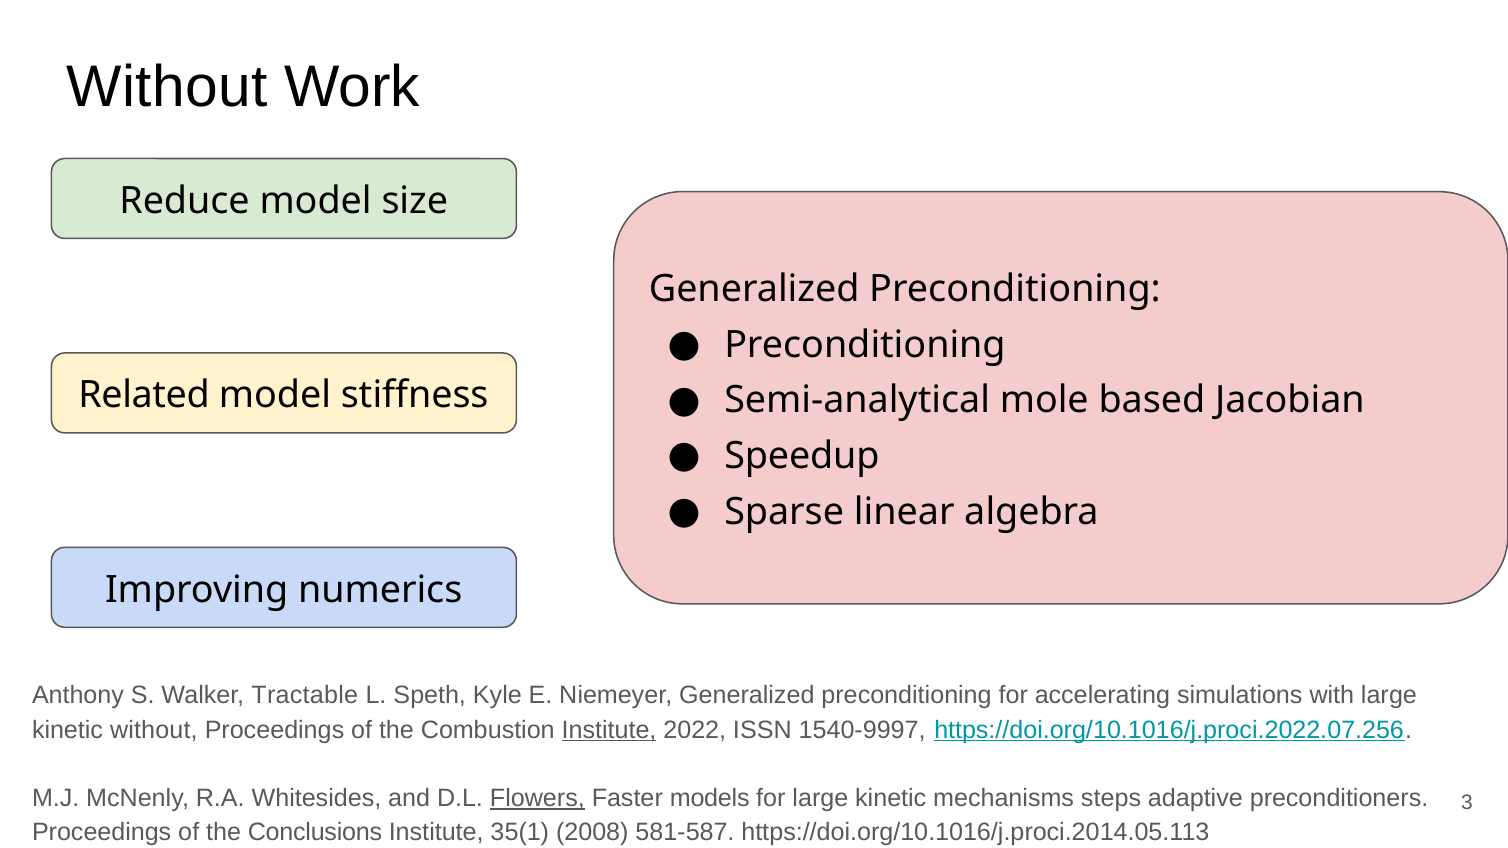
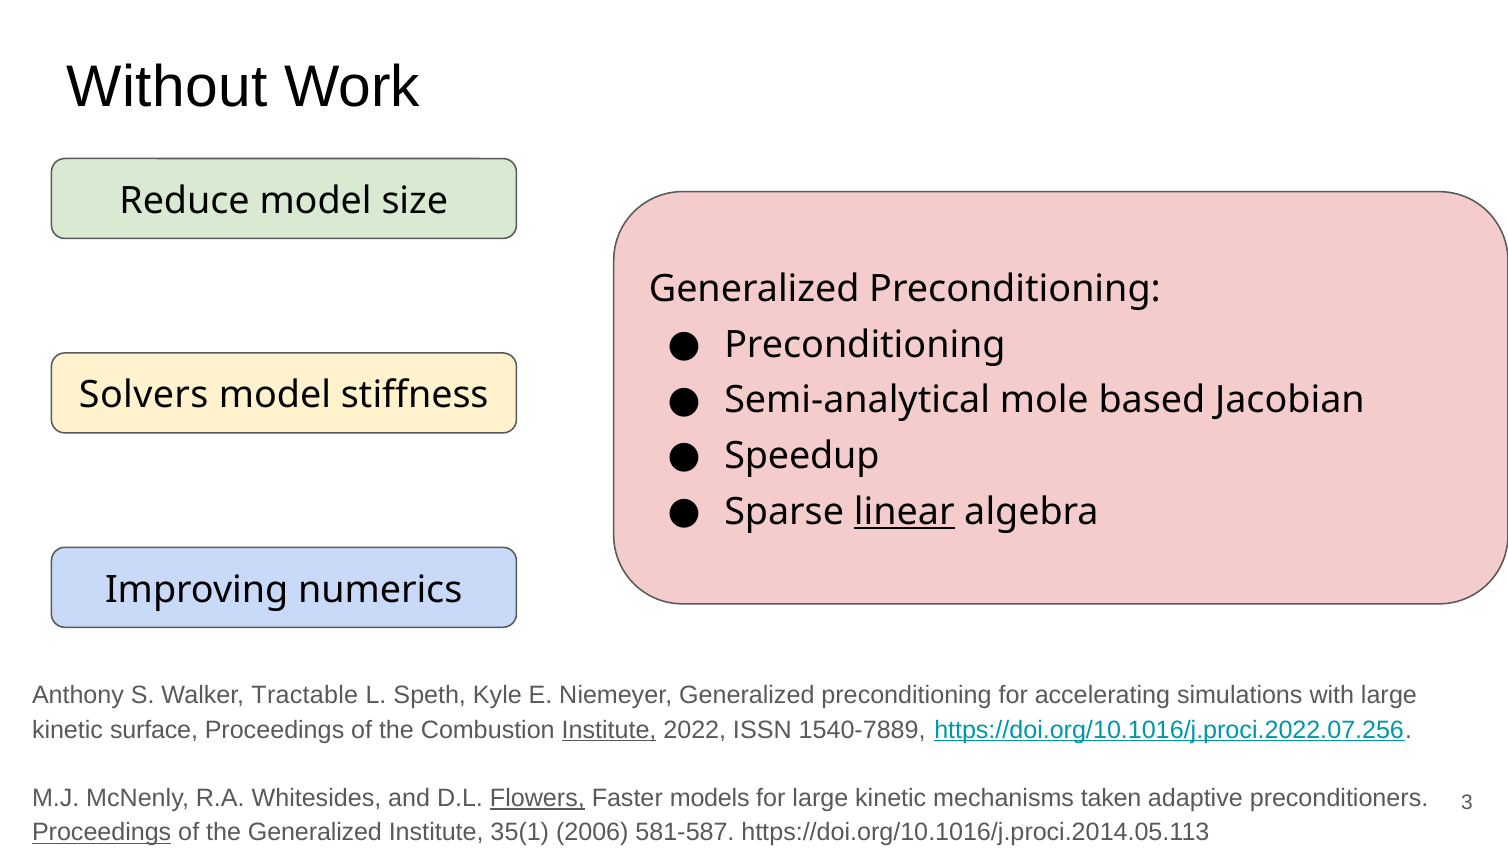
Related: Related -> Solvers (144, 396)
linear underline: none -> present (904, 512)
kinetic without: without -> surface (154, 730)
1540-9997: 1540-9997 -> 1540-7889 (862, 730)
steps: steps -> taken (1111, 798)
Proceedings underline: none -> present (102, 833)
the Conclusions: Conclusions -> Generalized (315, 833)
2008: 2008 -> 2006 (592, 833)
